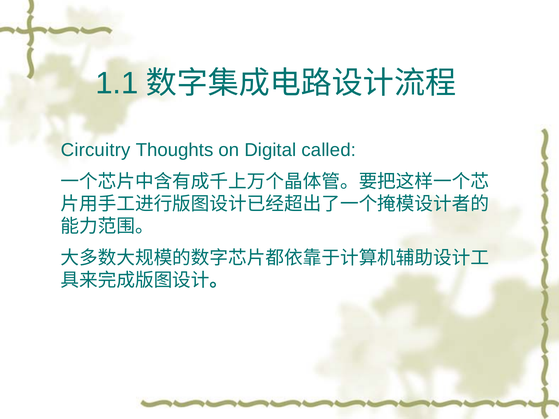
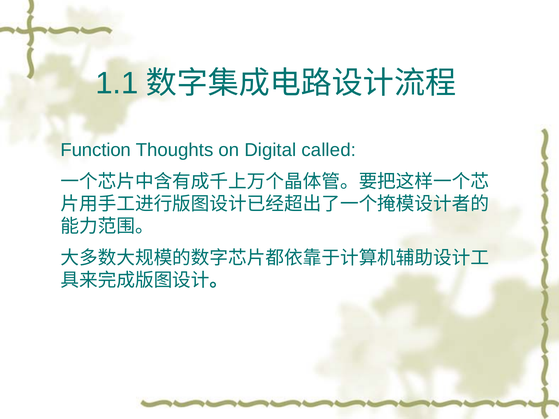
Circuitry: Circuitry -> Function (96, 150)
